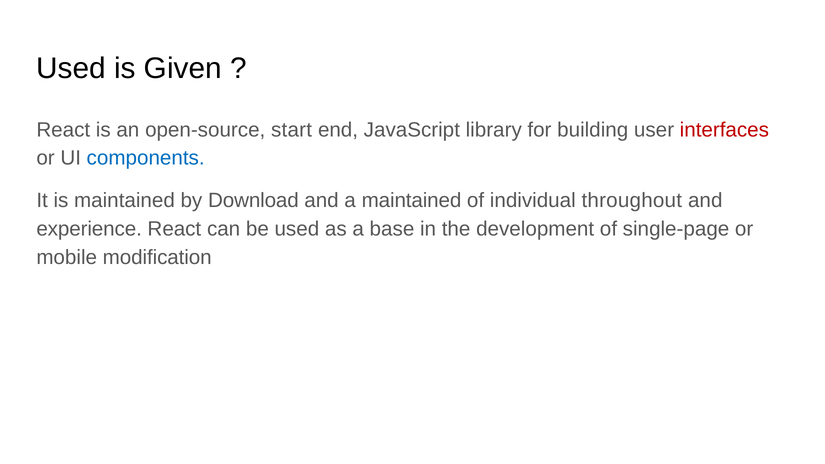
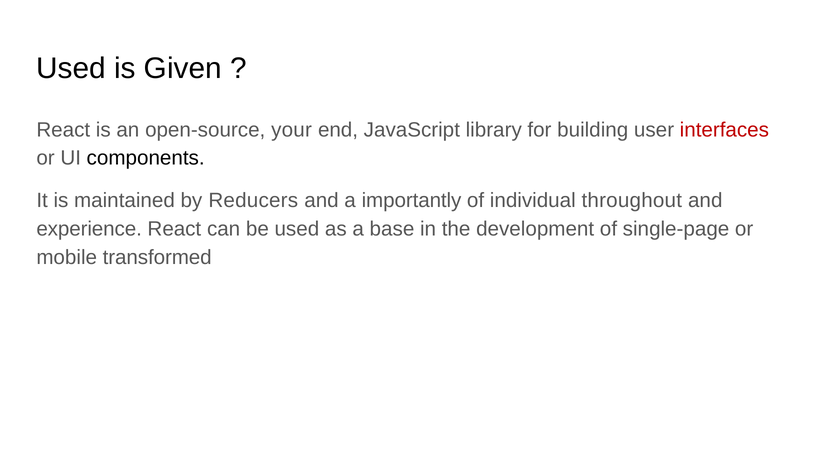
start: start -> your (292, 130)
components colour: blue -> black (146, 158)
Download: Download -> Reducers (253, 200)
a maintained: maintained -> importantly (412, 200)
modification: modification -> transformed (157, 257)
